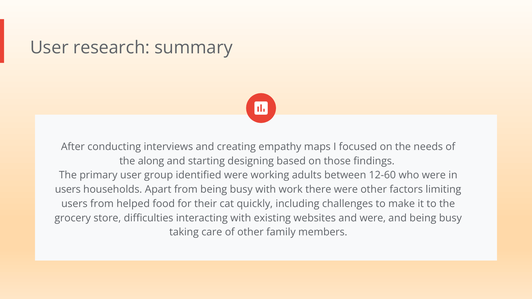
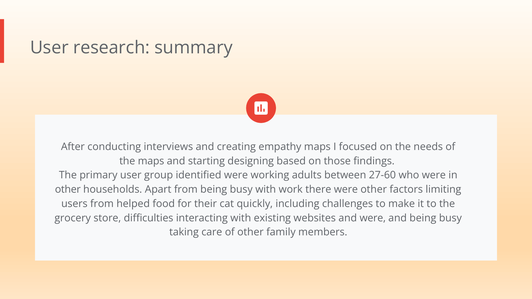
the along: along -> maps (151, 161)
12-60: 12-60 -> 27-60 (382, 175)
users: users -> other (68, 190)
